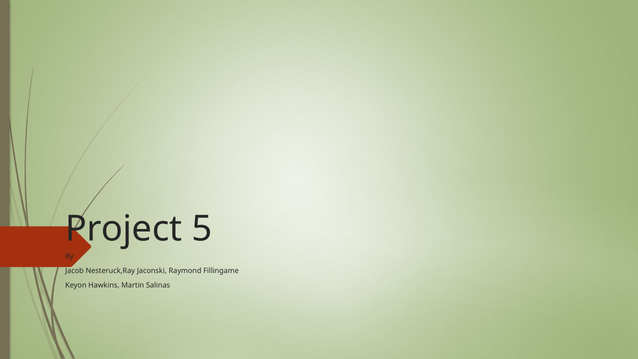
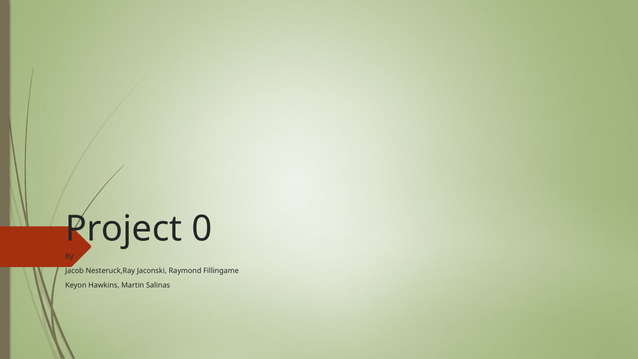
5: 5 -> 0 (202, 229)
